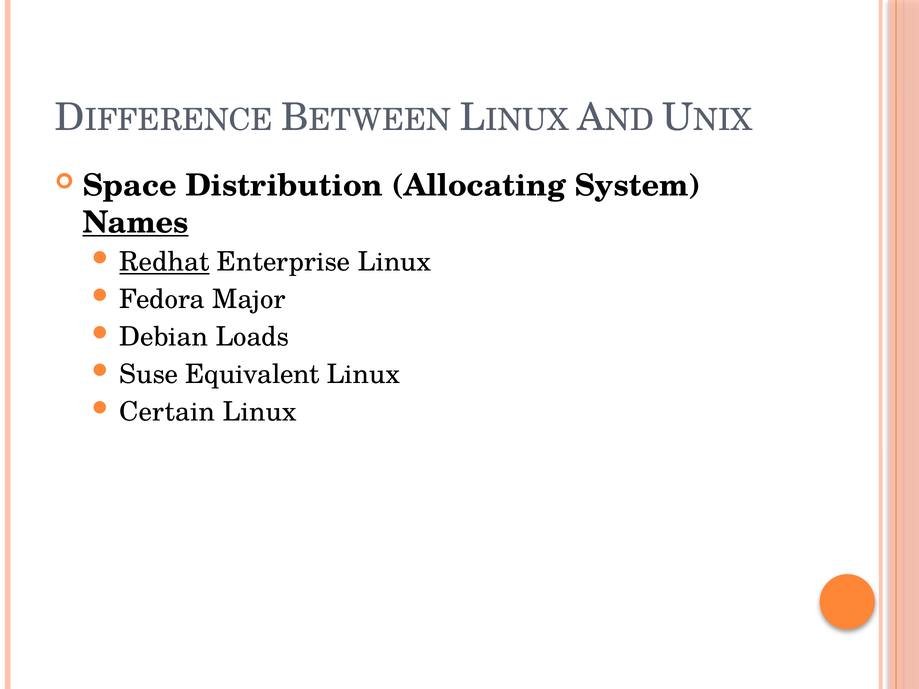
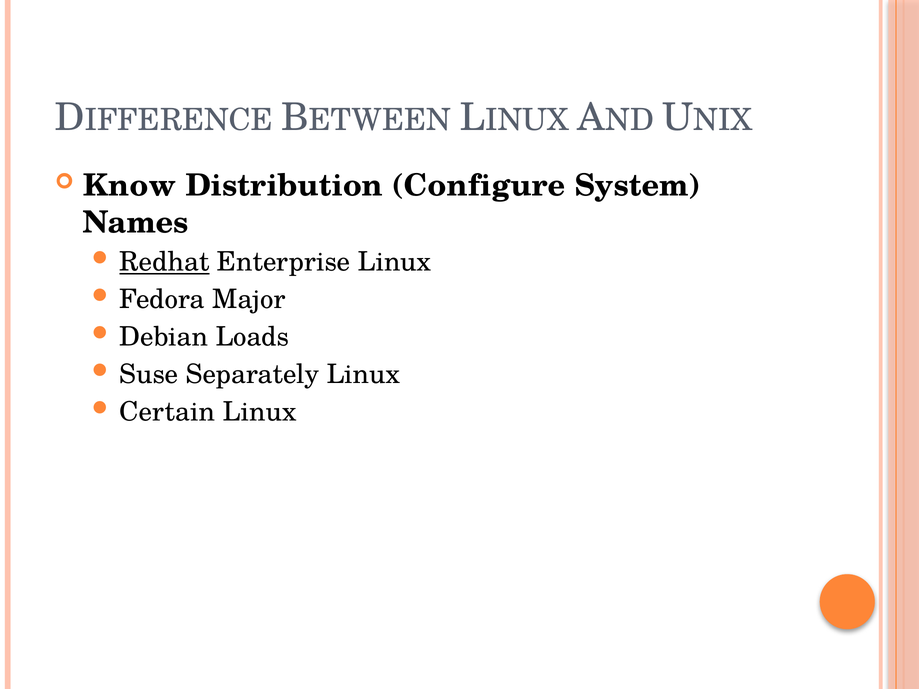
Space: Space -> Know (129, 186)
Allocating: Allocating -> Configure (479, 186)
Names underline: present -> none (136, 223)
Equivalent: Equivalent -> Separately (253, 375)
